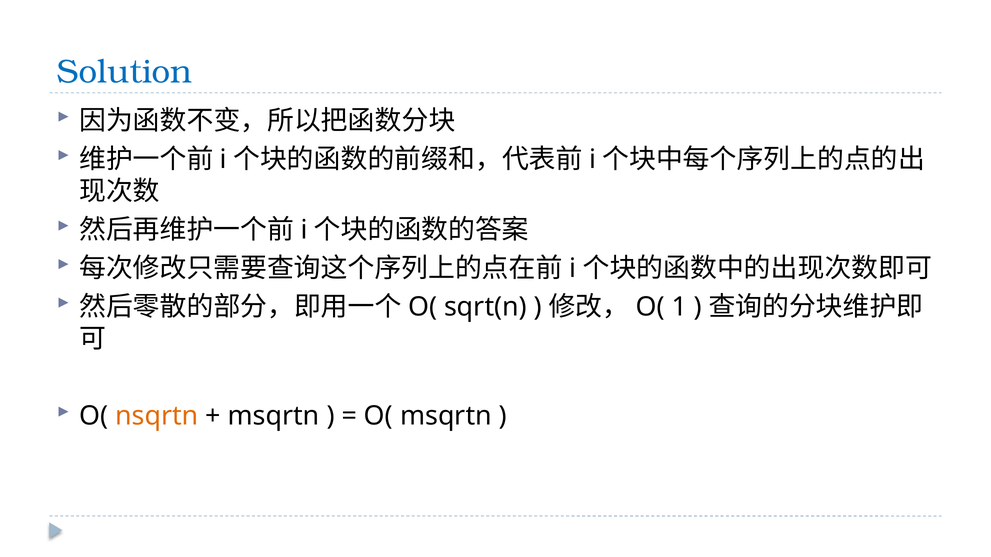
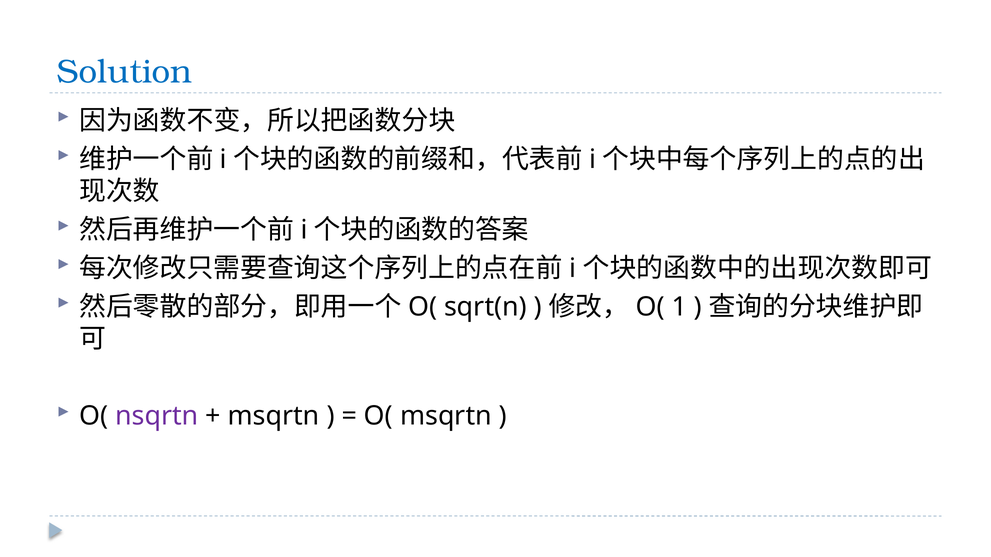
nsqrtn colour: orange -> purple (157, 416)
